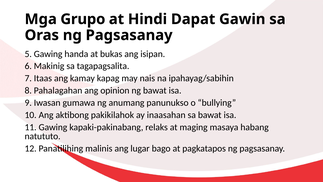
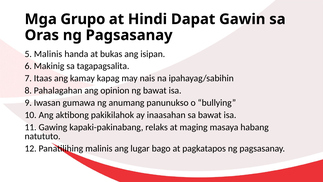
5 Gawing: Gawing -> Malinis (48, 54)
